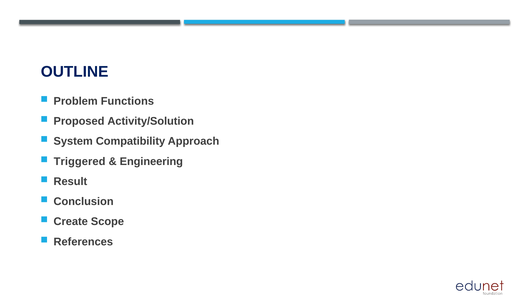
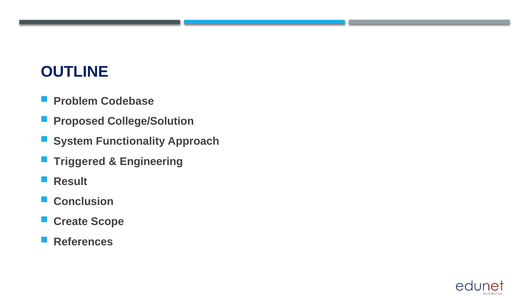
Functions: Functions -> Codebase (127, 101)
Activity/Solution: Activity/Solution -> College/Solution (151, 121)
Compatibility: Compatibility -> Functionality (130, 141)
